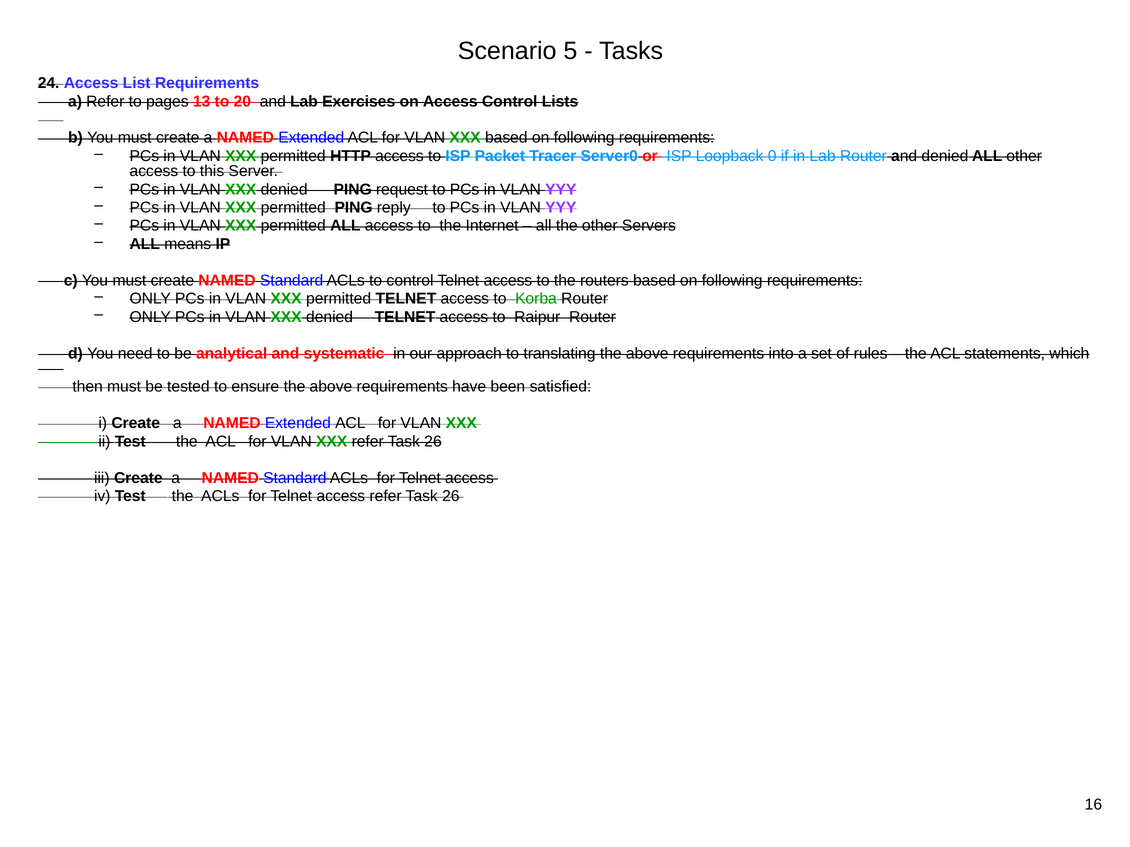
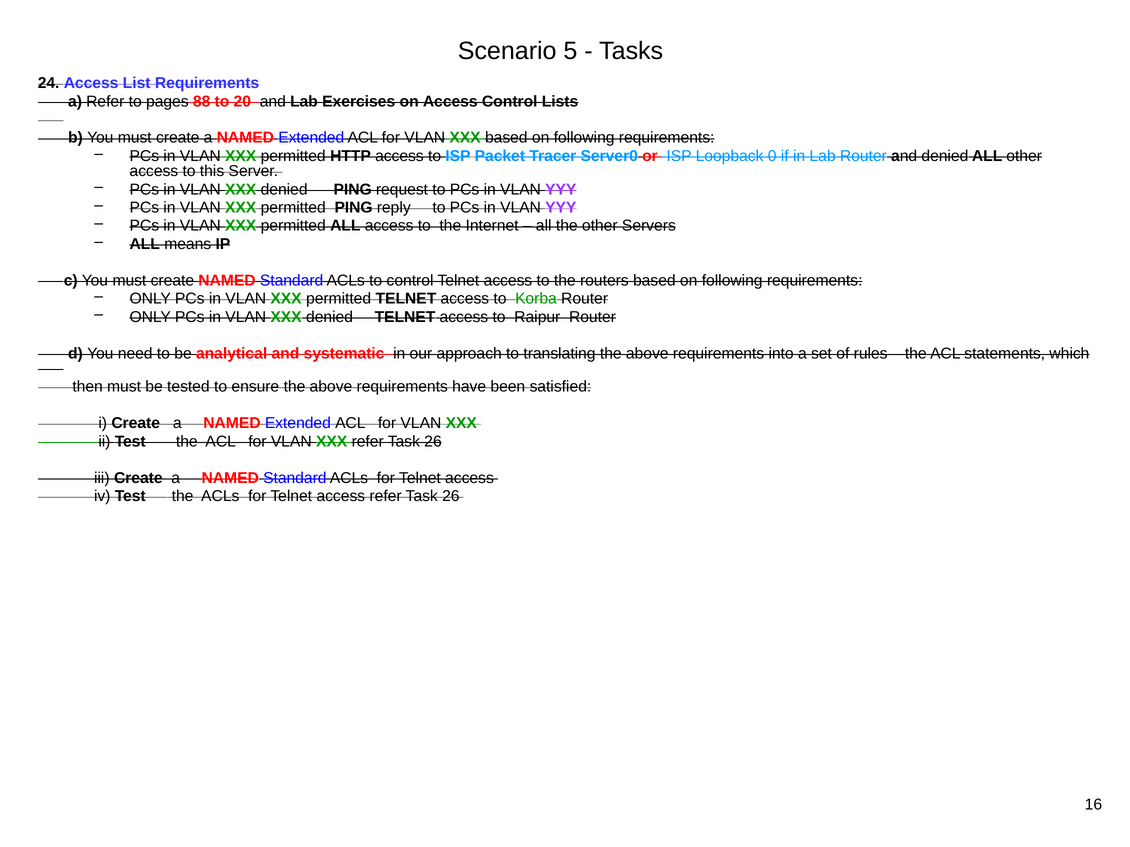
13: 13 -> 88 (202, 101)
